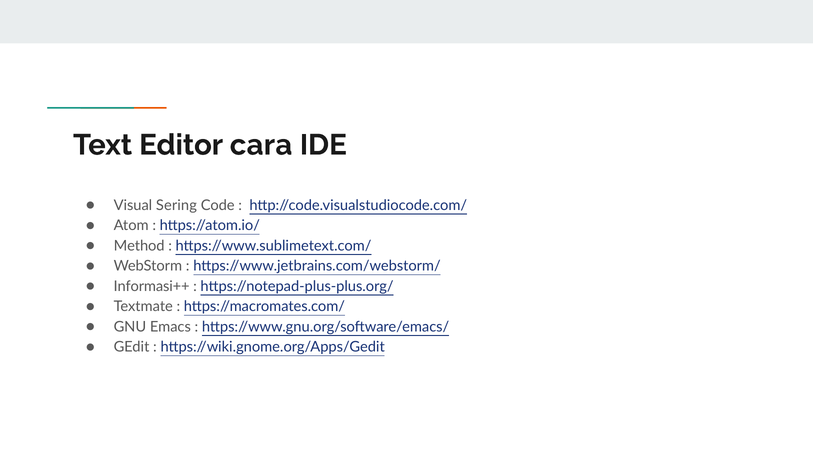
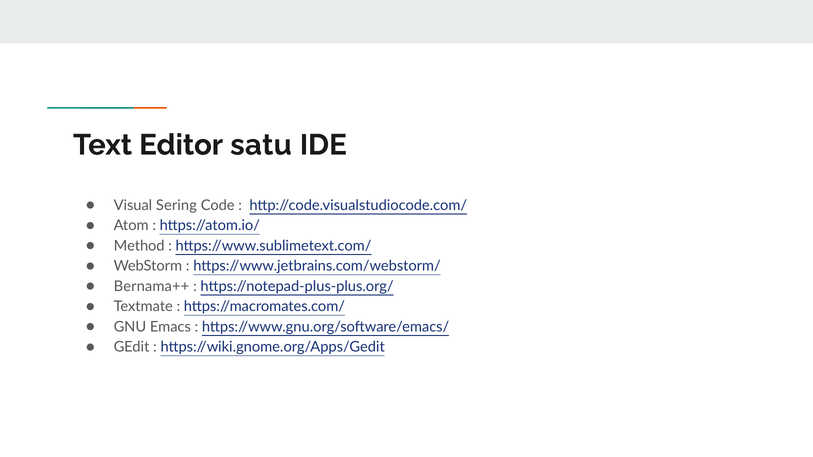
cara: cara -> satu (261, 145)
Informasi++: Informasi++ -> Bernama++ (151, 286)
